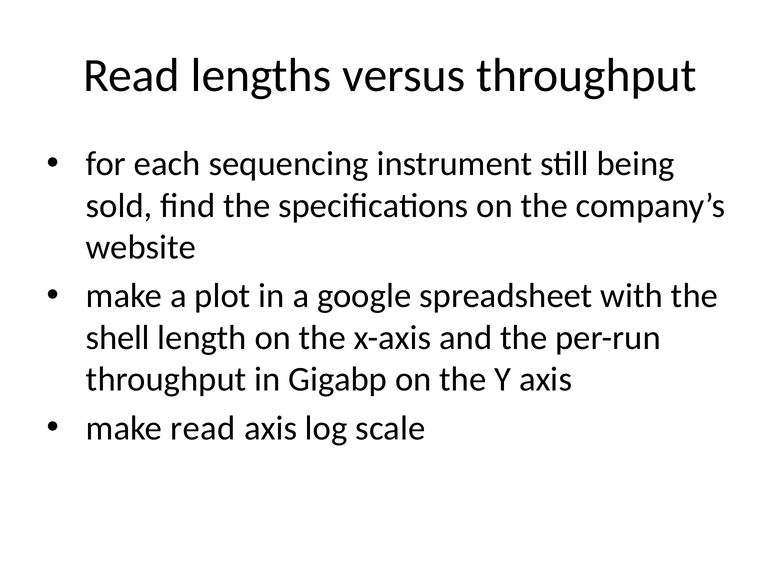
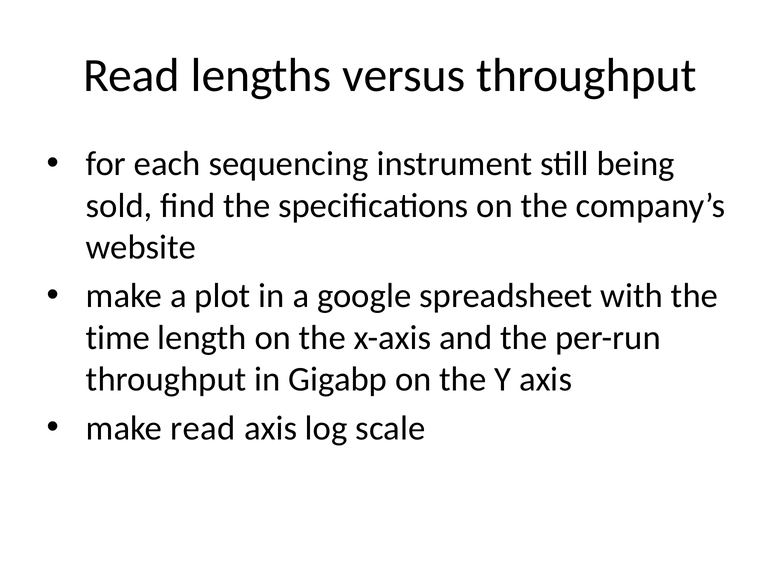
shell: shell -> time (118, 338)
